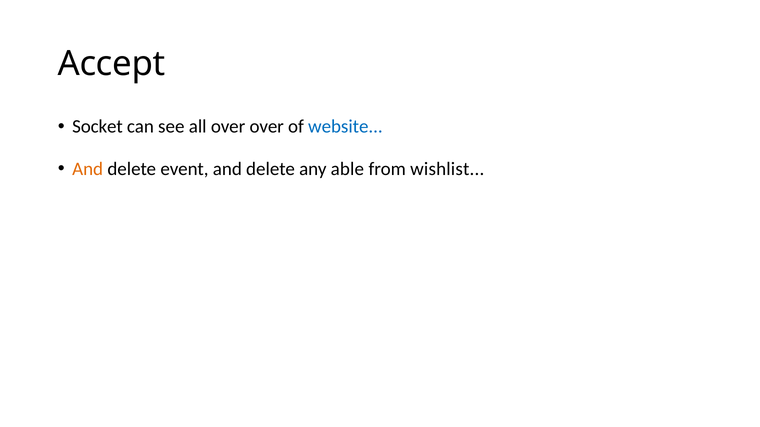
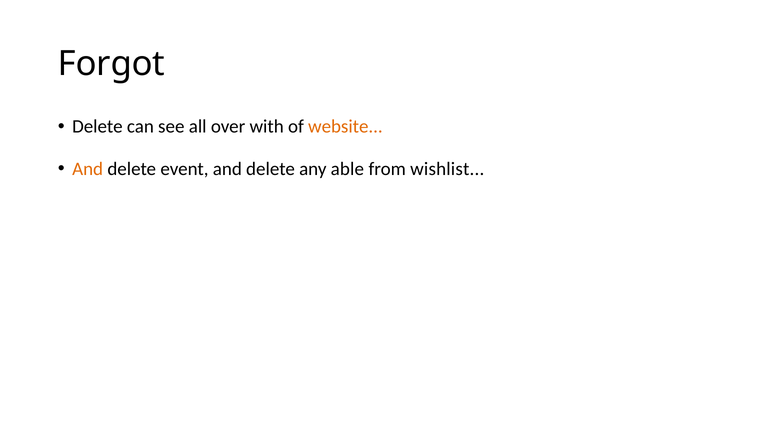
Accept: Accept -> Forgot (111, 64)
Socket: Socket -> Delete (97, 127)
over over: over -> with (267, 127)
website colour: blue -> orange (345, 127)
